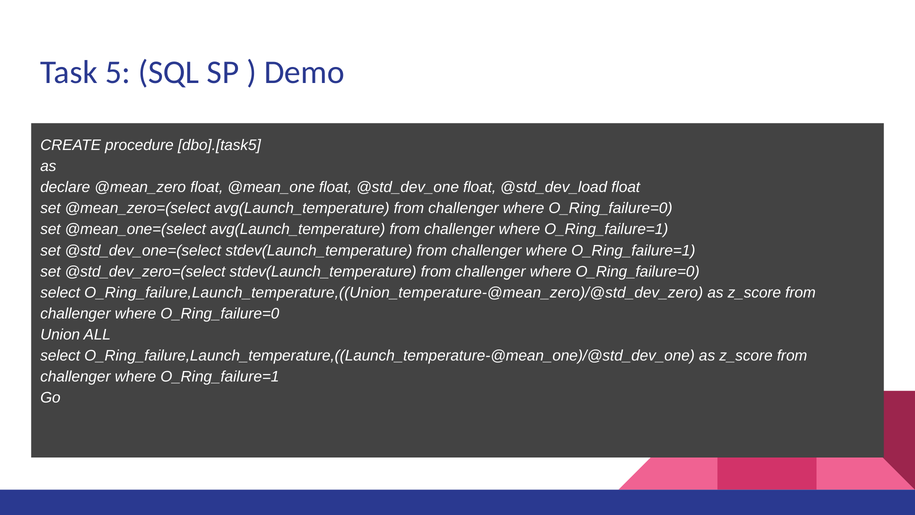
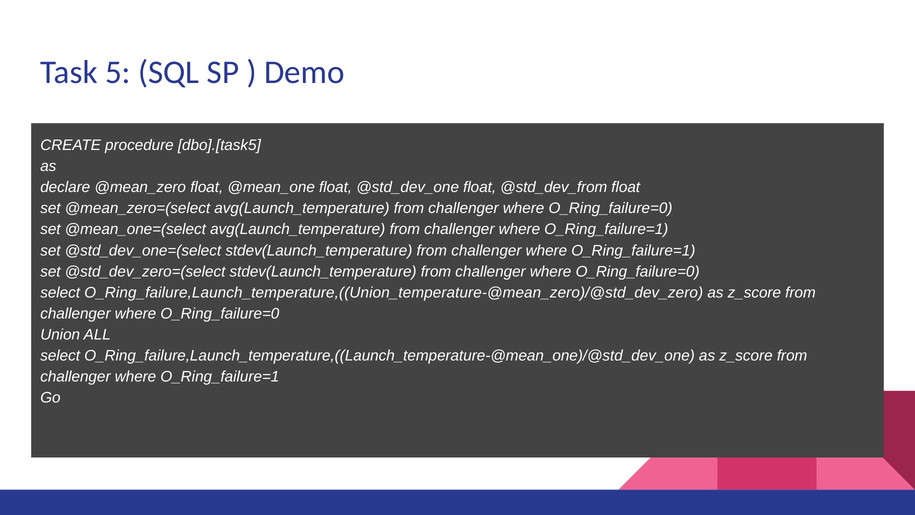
@std_dev_load: @std_dev_load -> @std_dev_from (554, 187)
